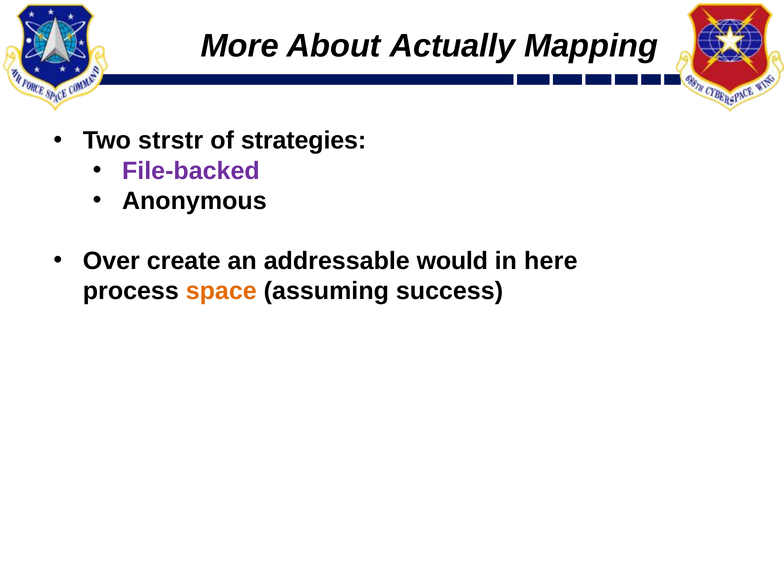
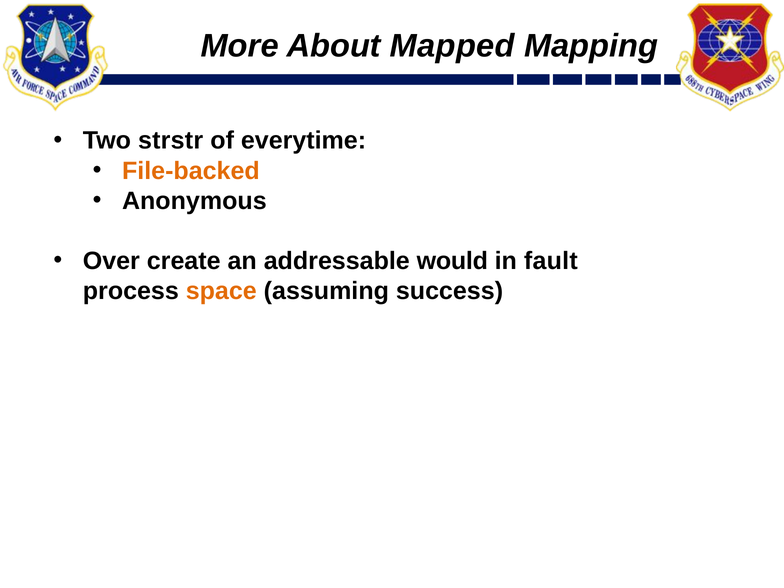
Actually: Actually -> Mapped (452, 46)
strategies: strategies -> everytime (304, 141)
File-backed colour: purple -> orange (191, 171)
here: here -> fault (551, 261)
